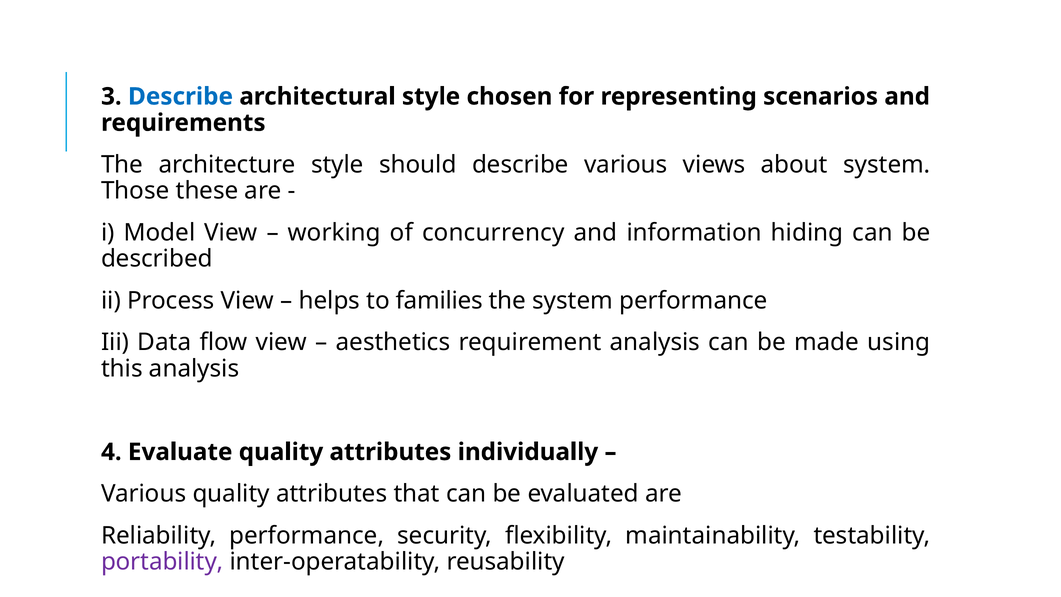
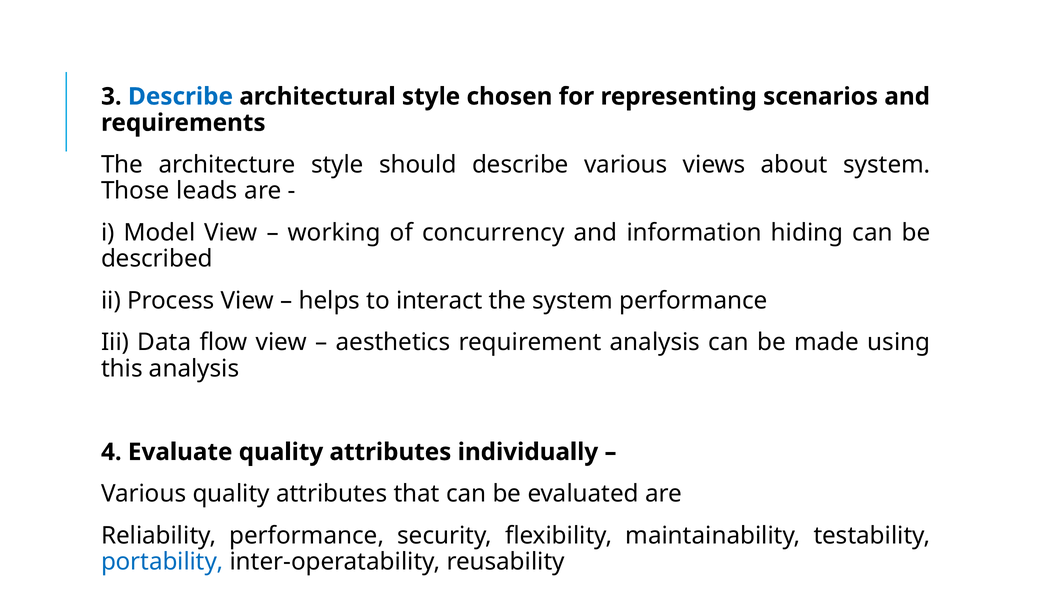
these: these -> leads (207, 191)
families: families -> interact (439, 300)
portability colour: purple -> blue (162, 562)
